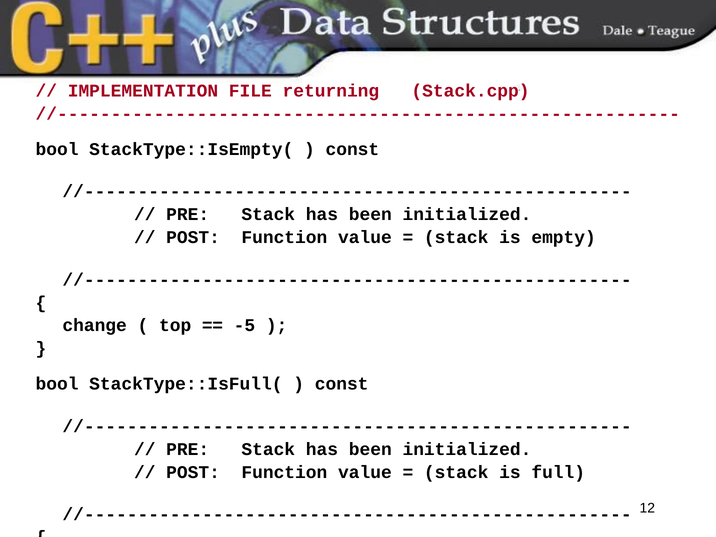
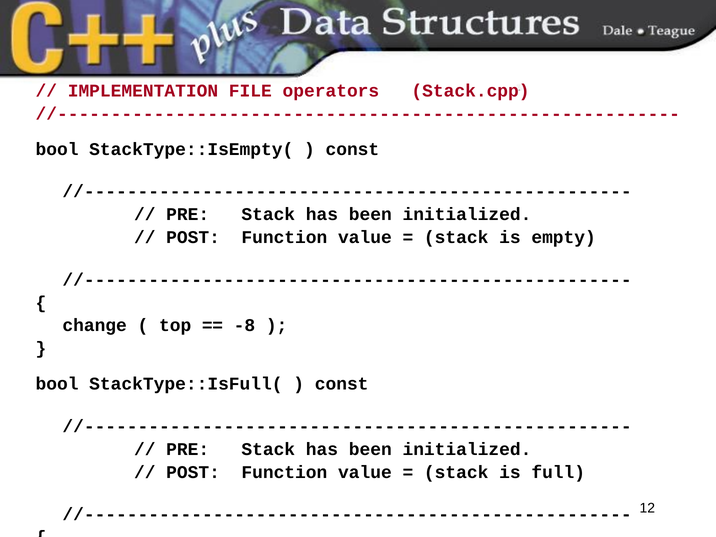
returning: returning -> operators (331, 91)
-5: -5 -> -8 (244, 326)
